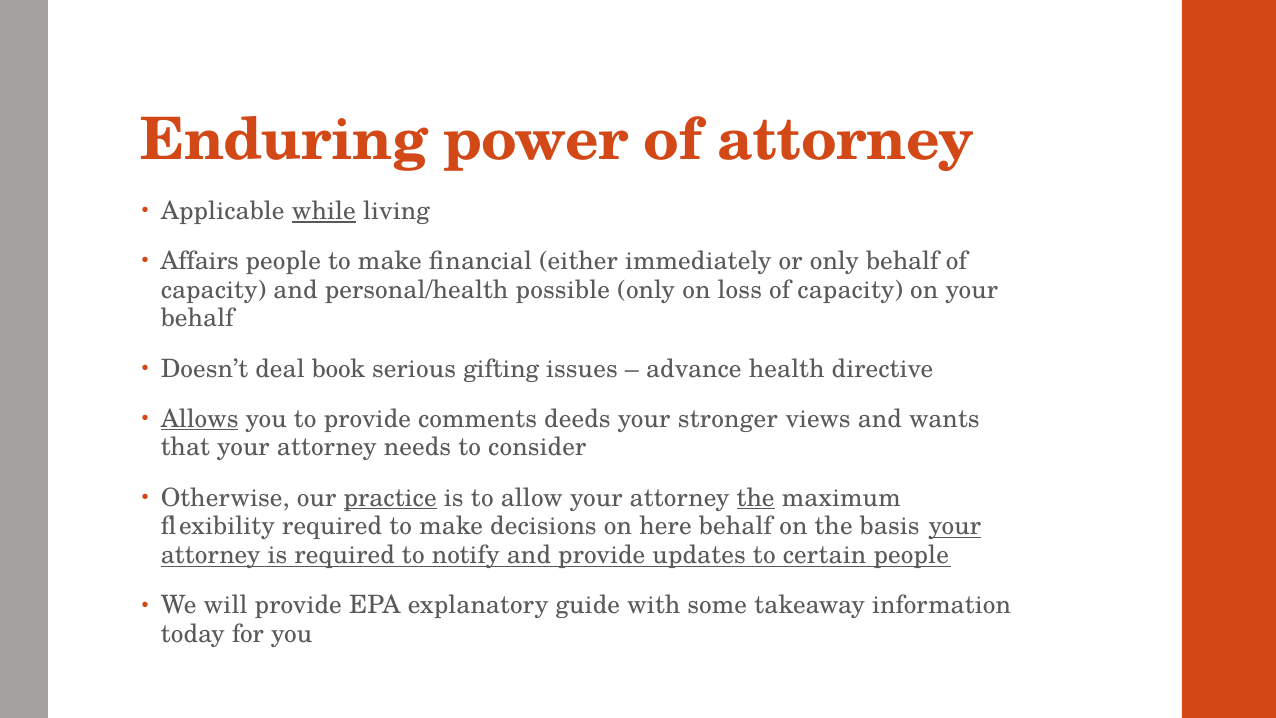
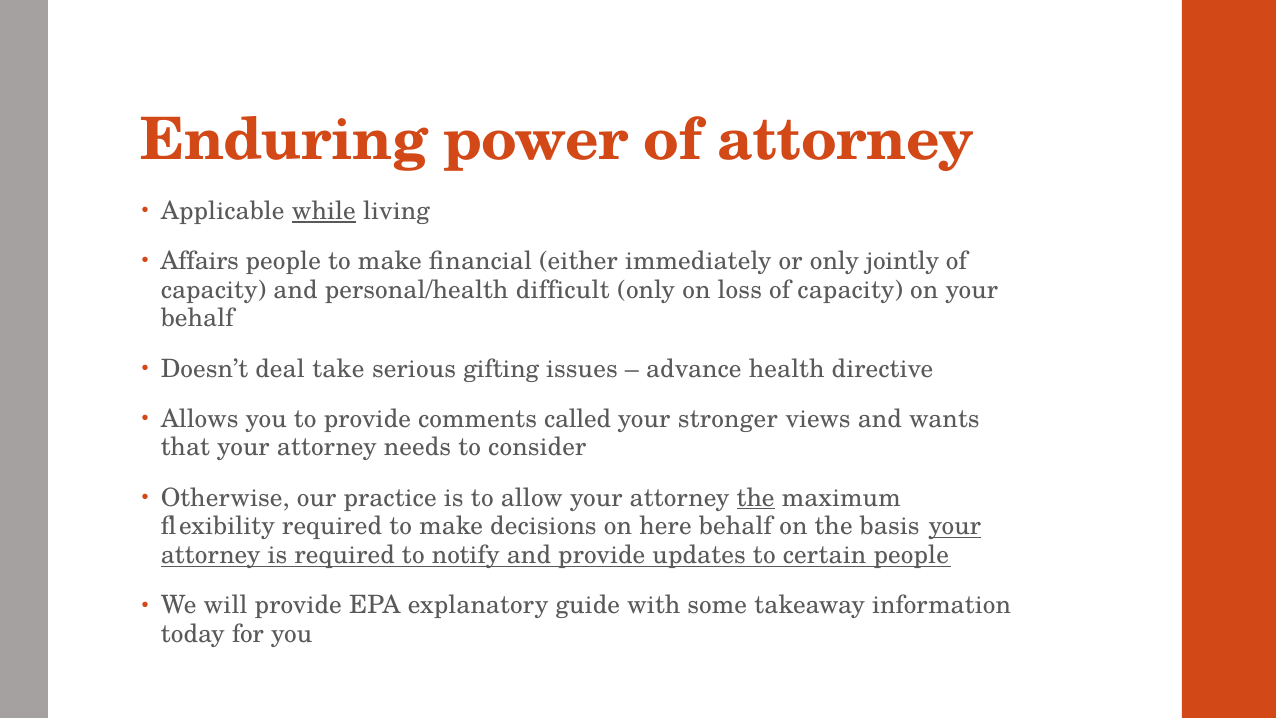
only behalf: behalf -> jointly (902, 261)
possible: possible -> difficult (563, 290)
book: book -> take (338, 369)
Allows underline: present -> none (200, 419)
deeds: deeds -> called (578, 419)
practice underline: present -> none (390, 498)
